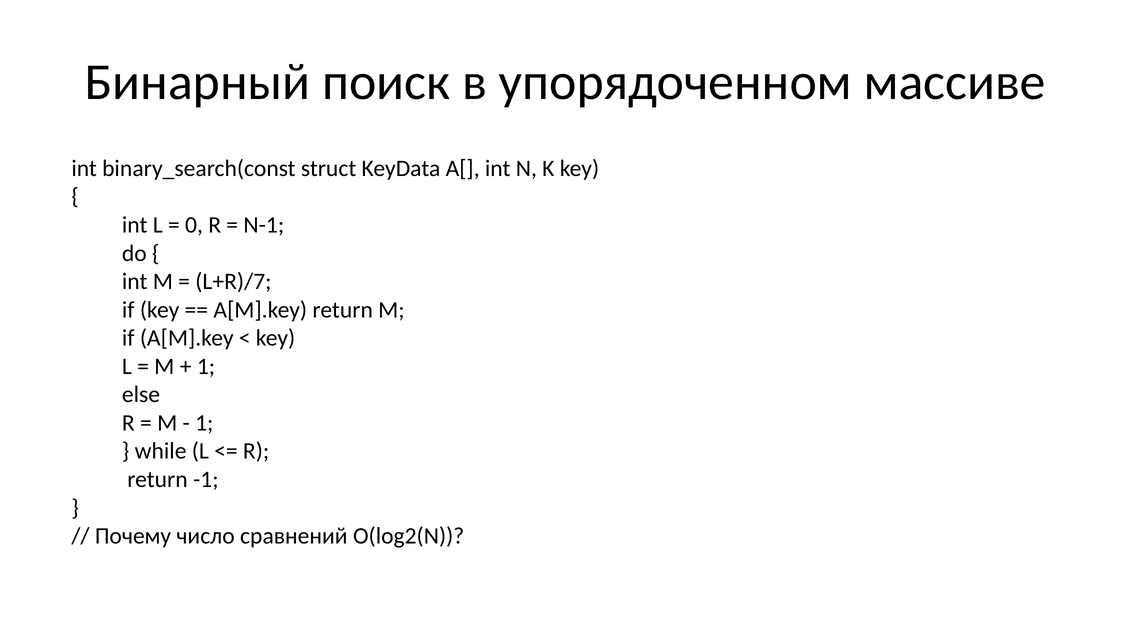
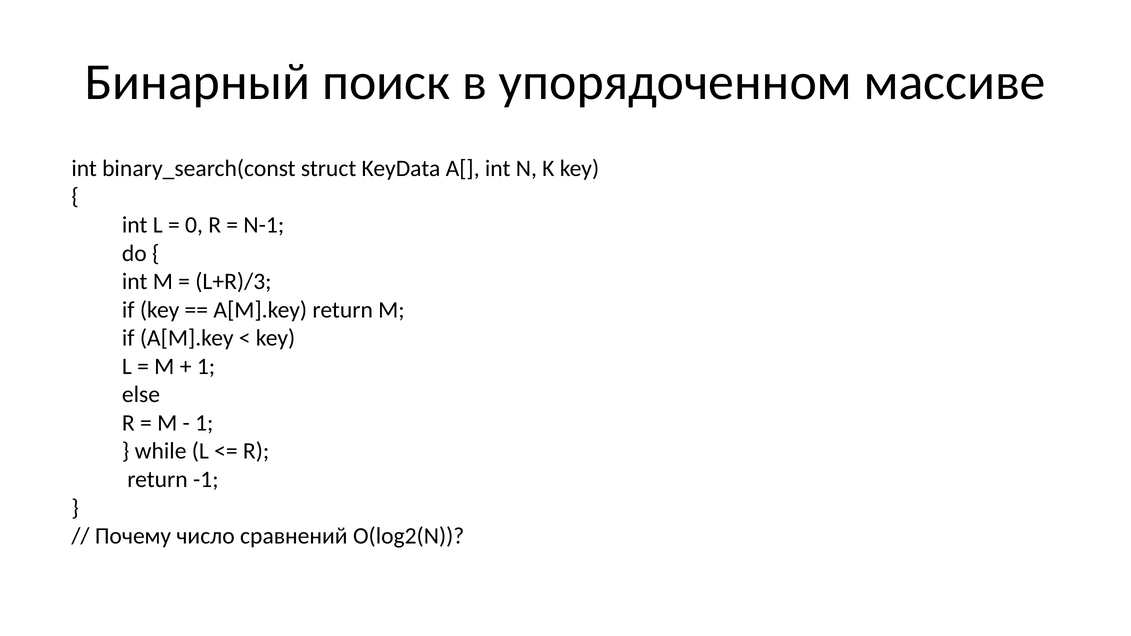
L+R)/7: L+R)/7 -> L+R)/3 (233, 282)
